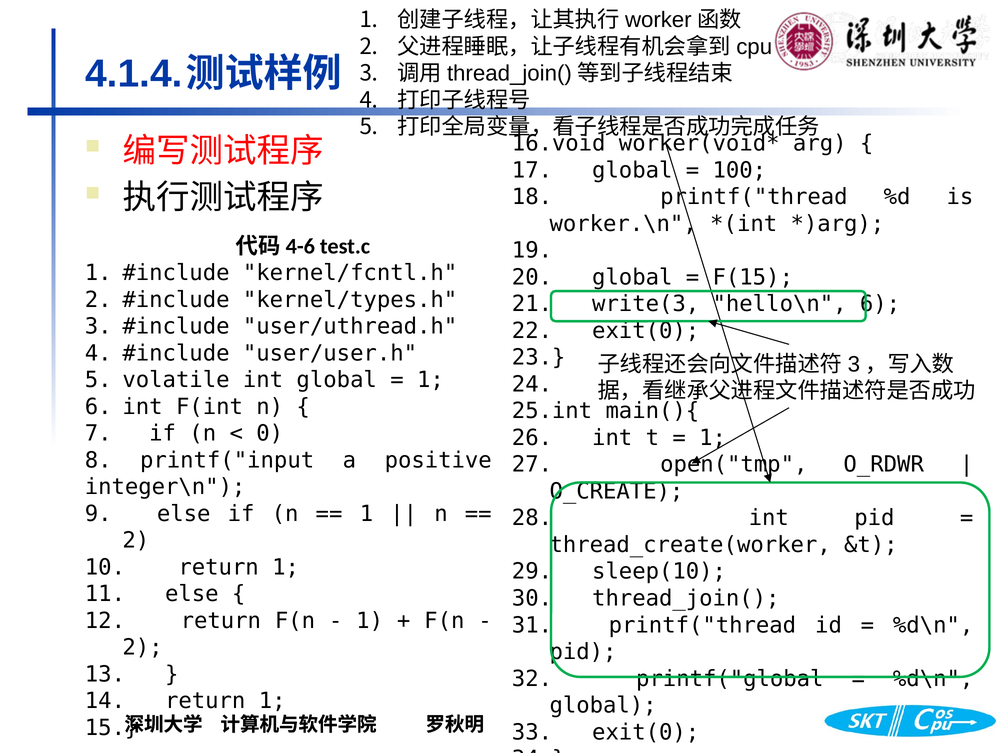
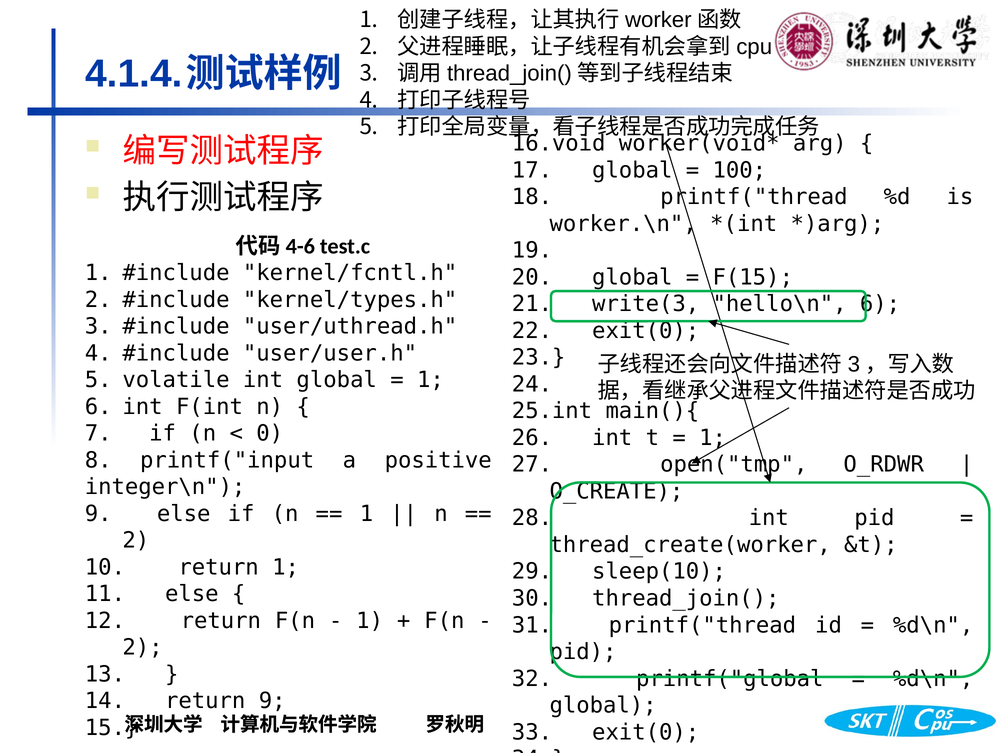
1: 1 -> 9 (272, 701)
